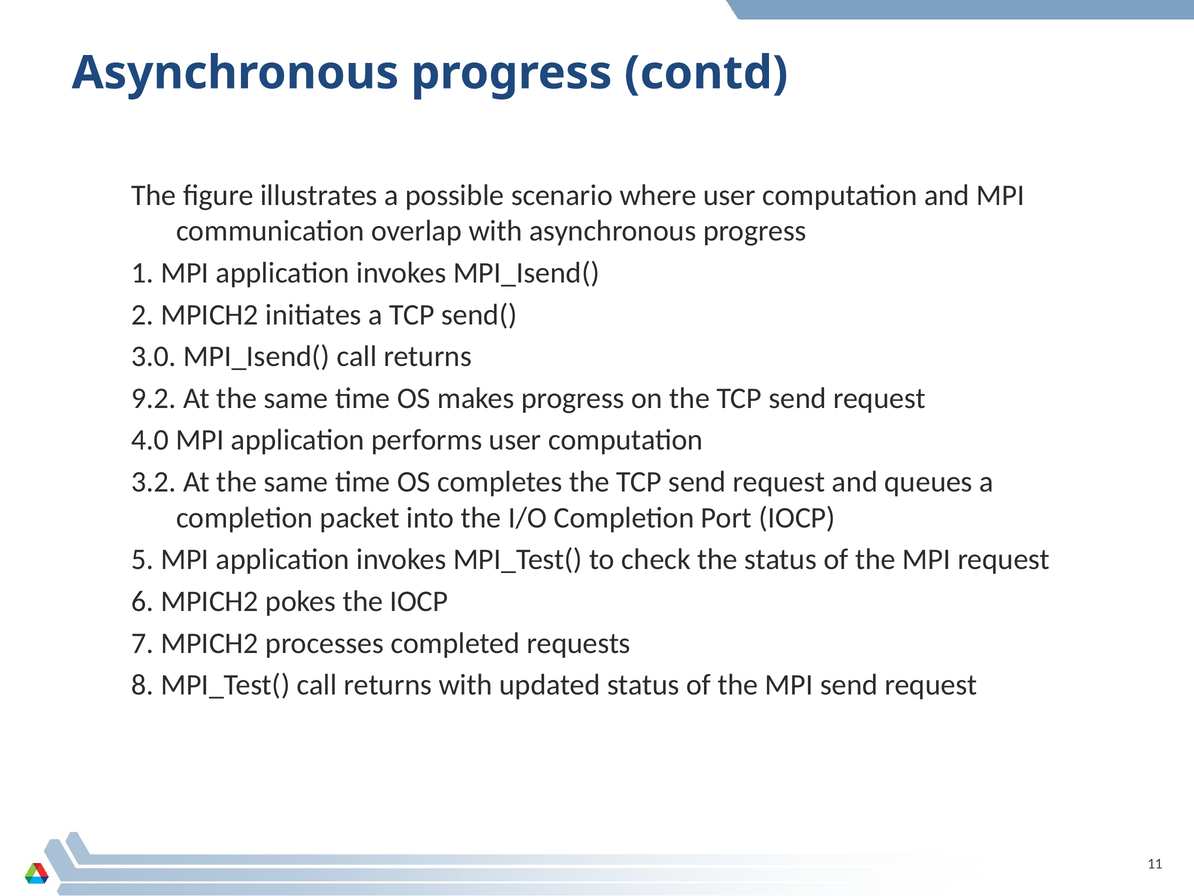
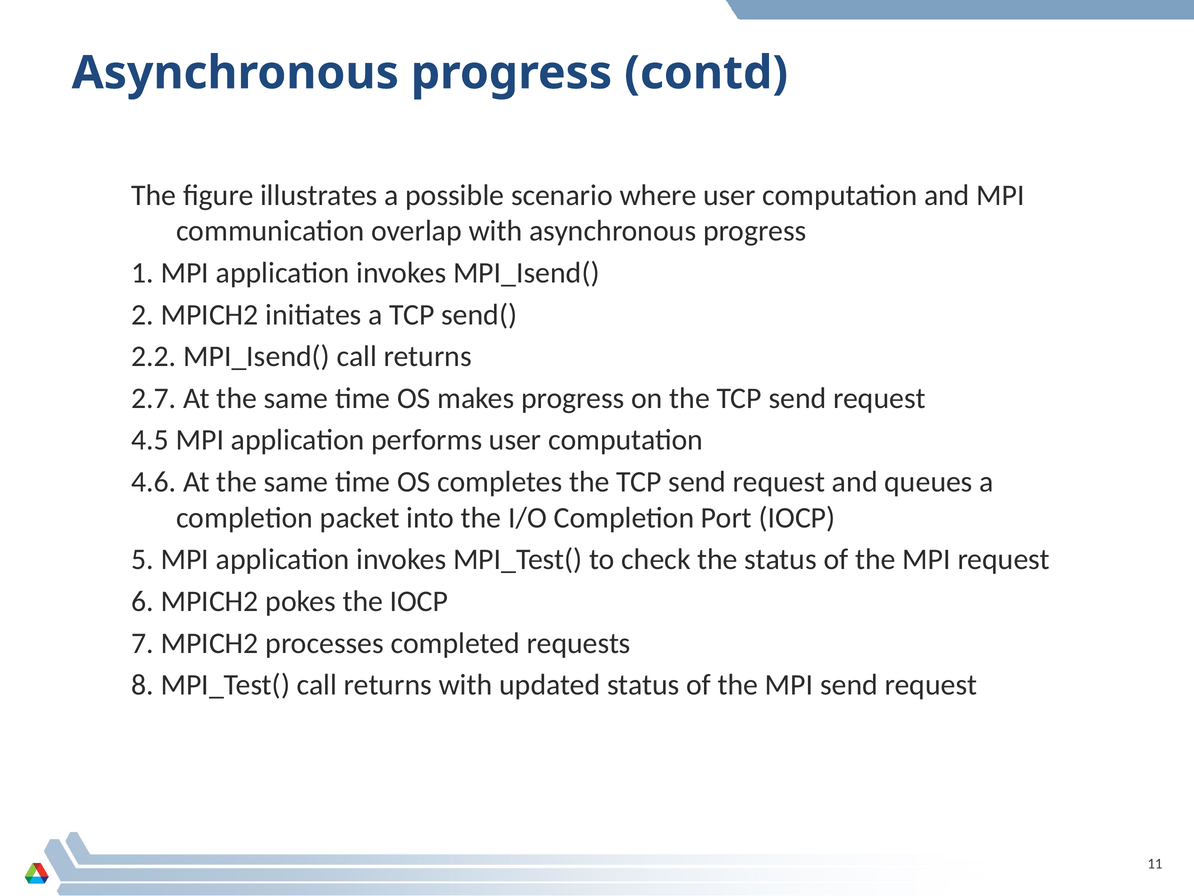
3.0: 3.0 -> 2.2 (154, 356)
9.2: 9.2 -> 2.7 (154, 398)
4.0: 4.0 -> 4.5 (150, 440)
3.2: 3.2 -> 4.6 (154, 482)
